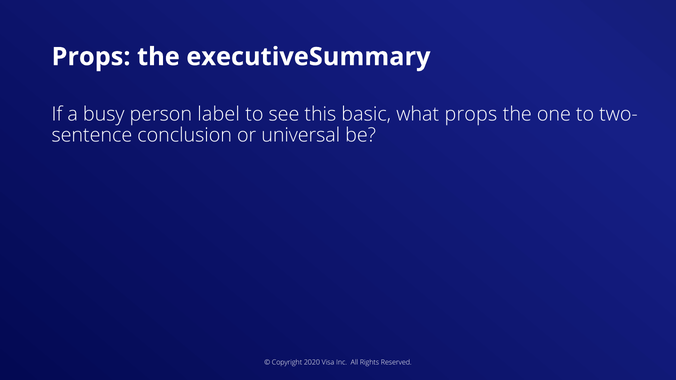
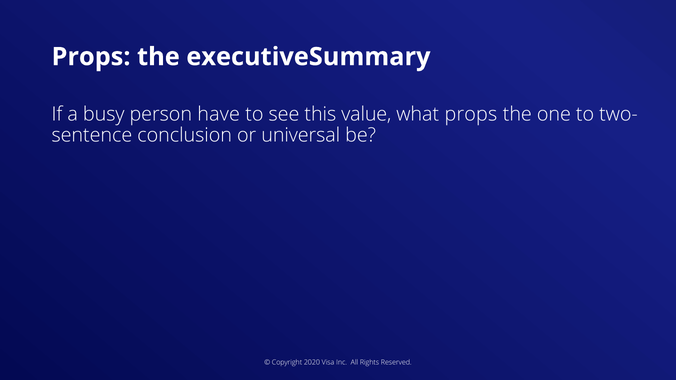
label: label -> have (219, 114)
basic: basic -> value (366, 114)
